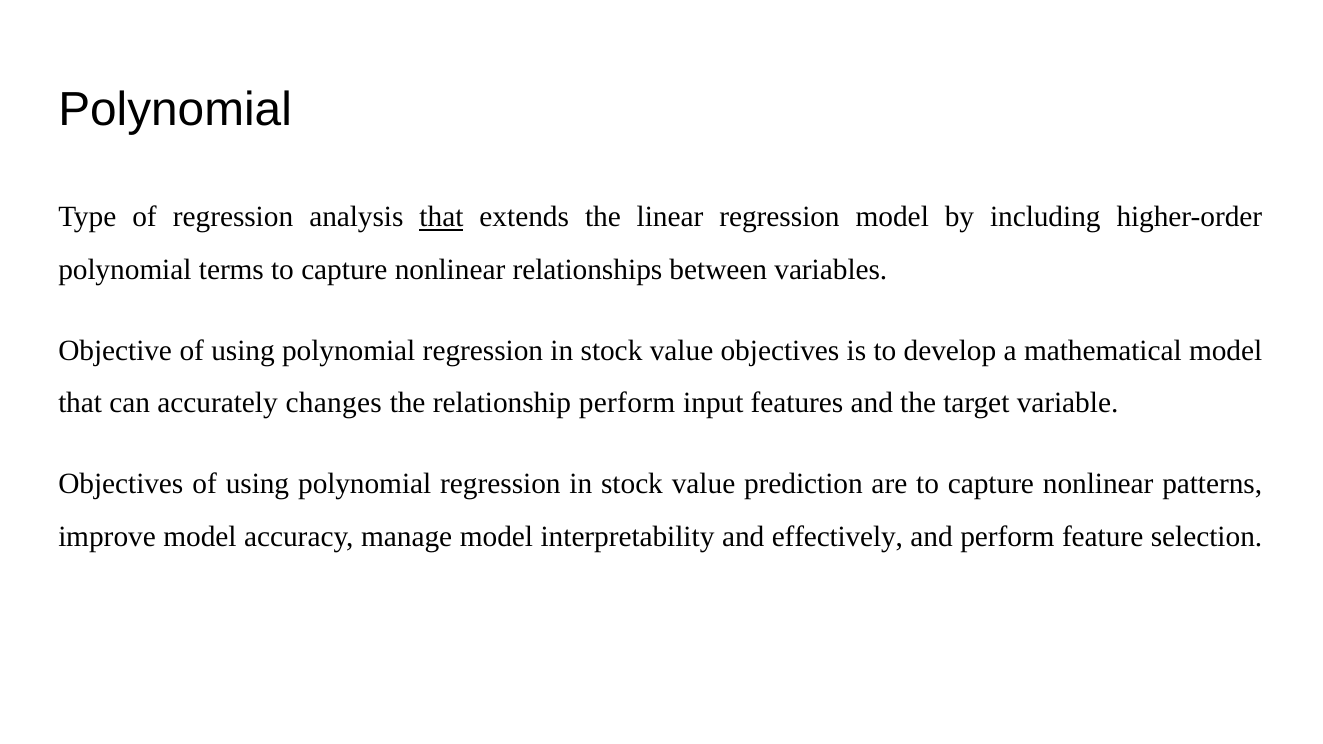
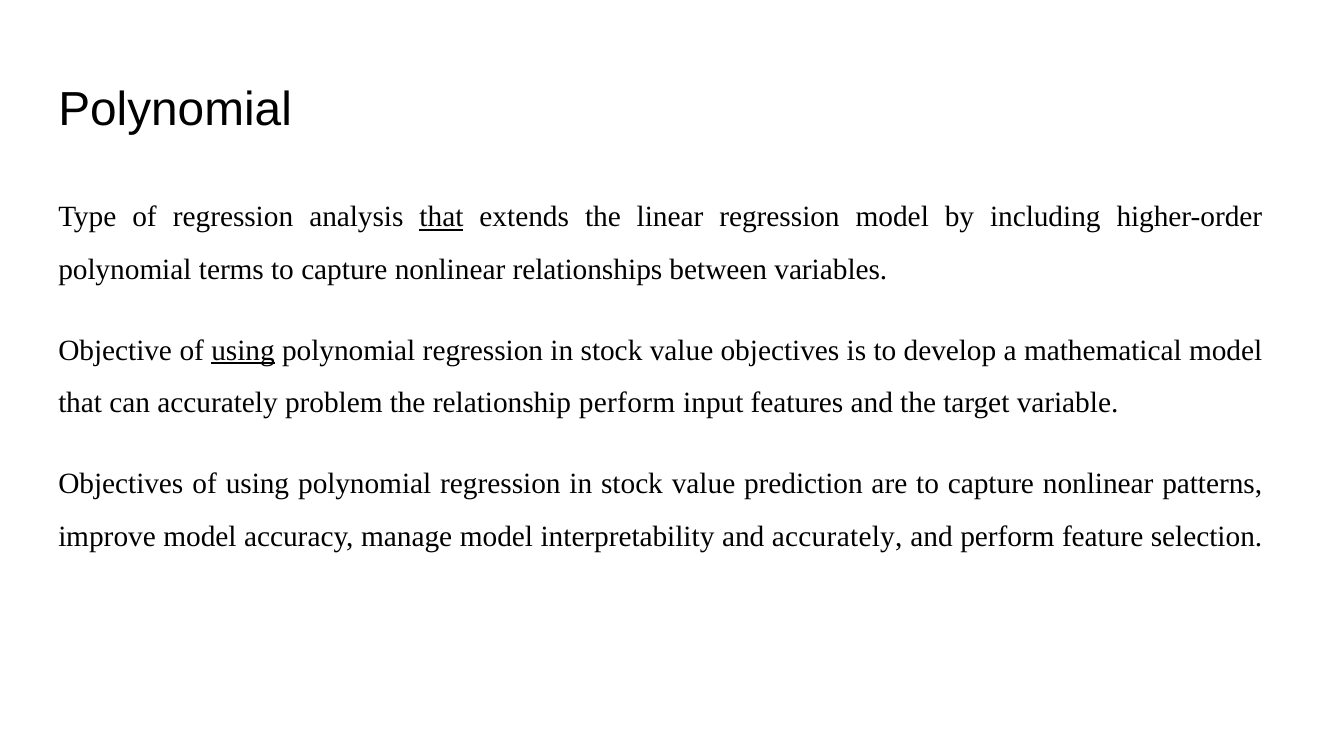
using underline: none -> present (243, 351)
changes: changes -> problem (334, 403)
and effectively: effectively -> accurately (837, 537)
